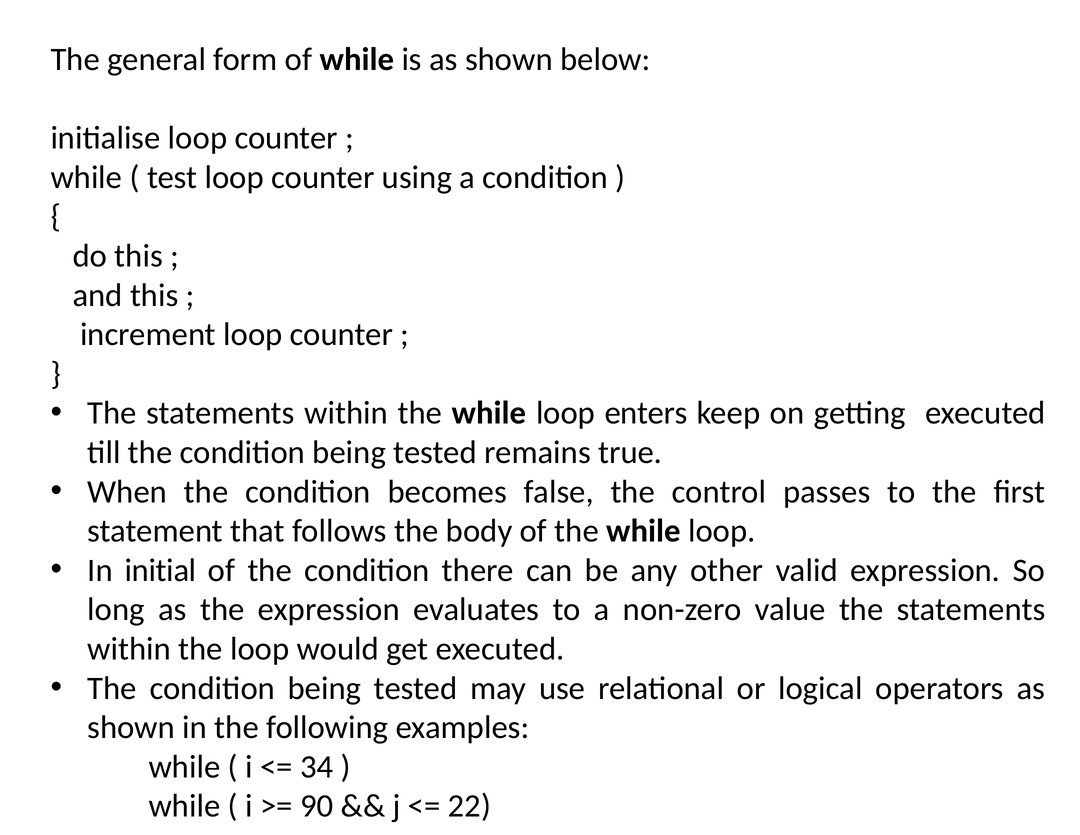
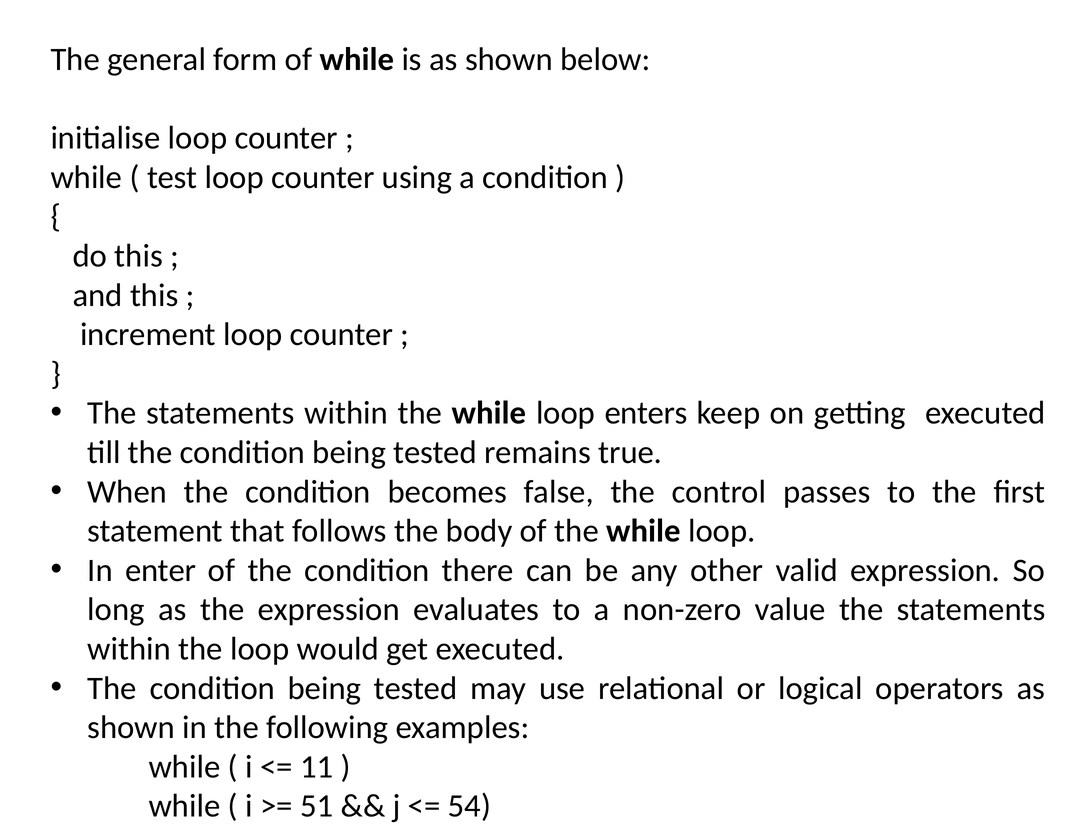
initial: initial -> enter (161, 570)
34: 34 -> 11 (317, 766)
90: 90 -> 51 (317, 806)
22: 22 -> 54 (469, 806)
